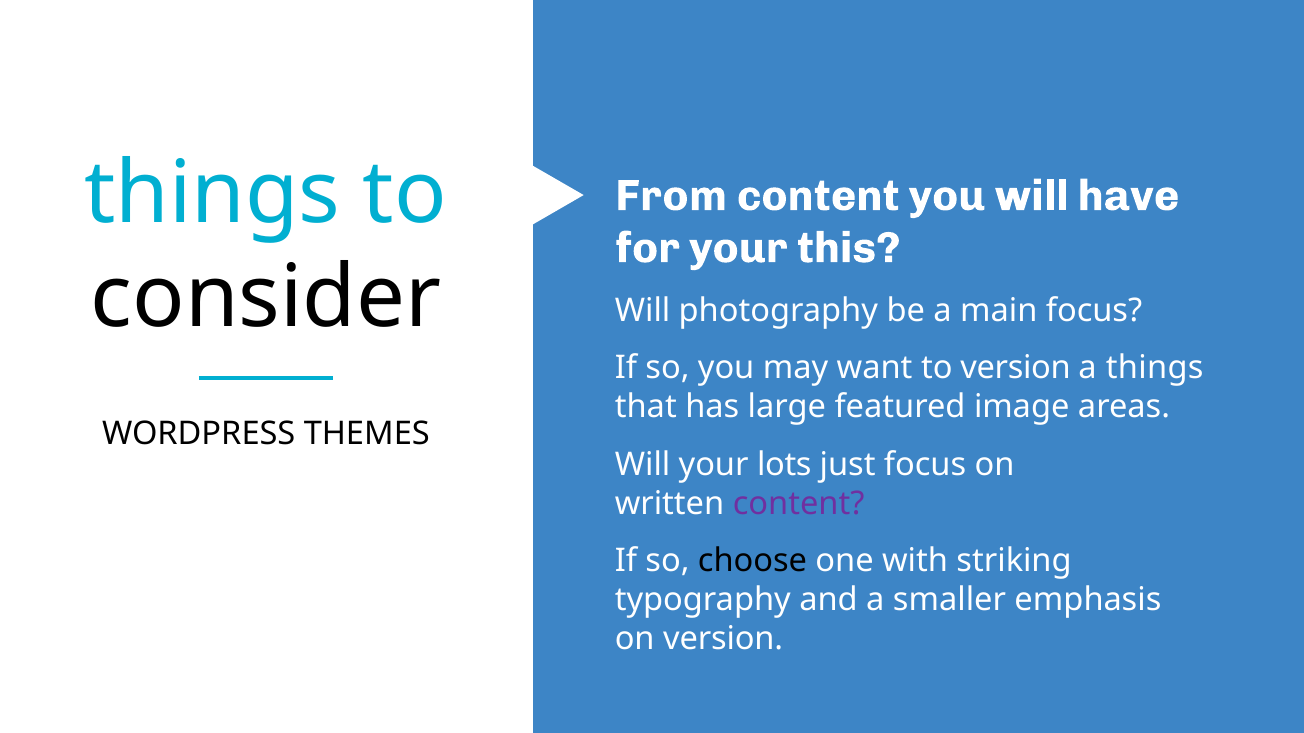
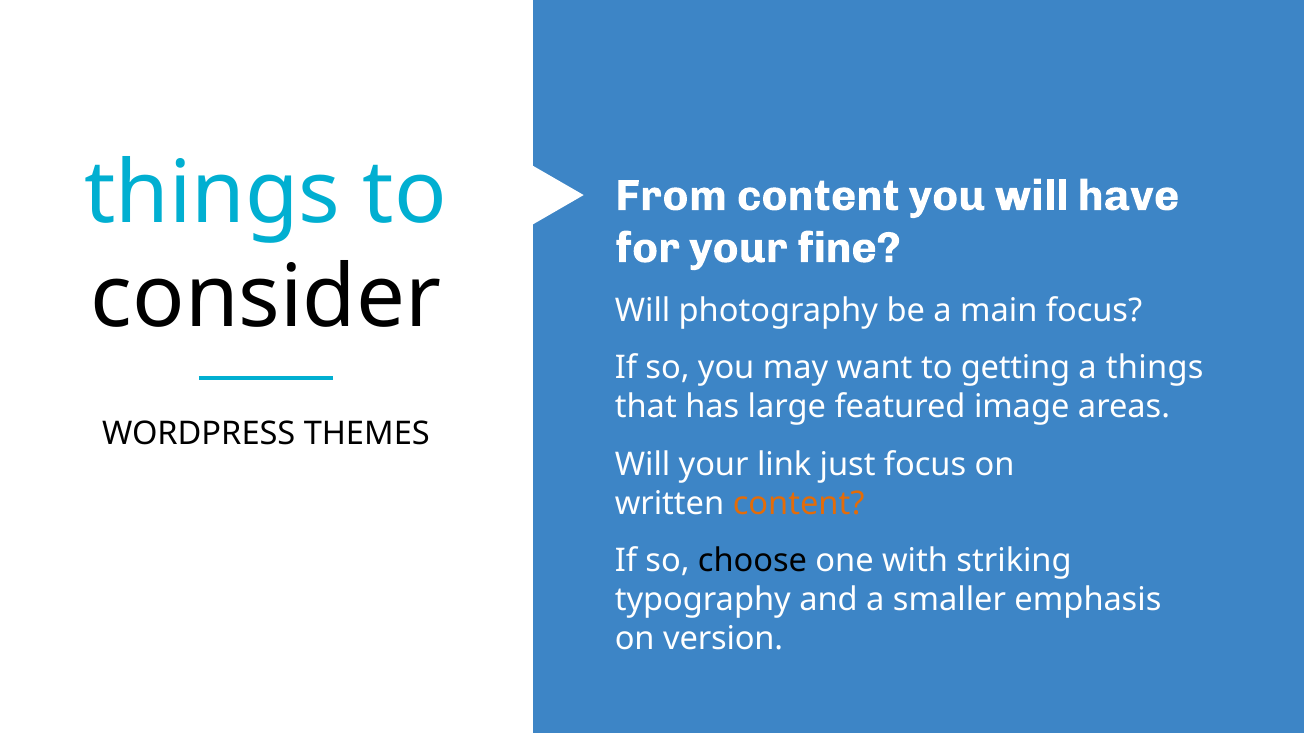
this: this -> fine (849, 248)
to version: version -> getting (1015, 368)
lots: lots -> link (784, 465)
content colour: purple -> orange (799, 504)
